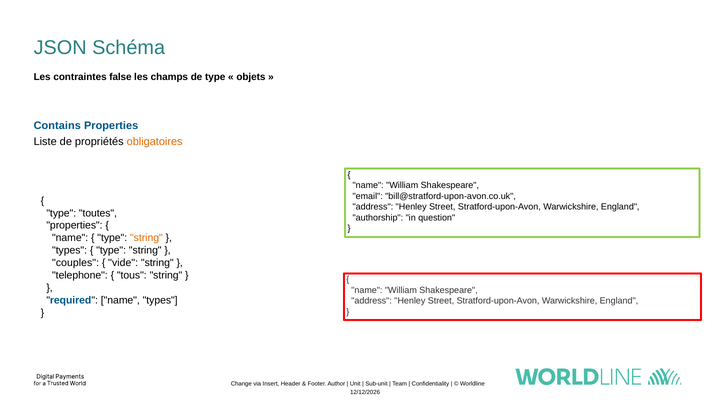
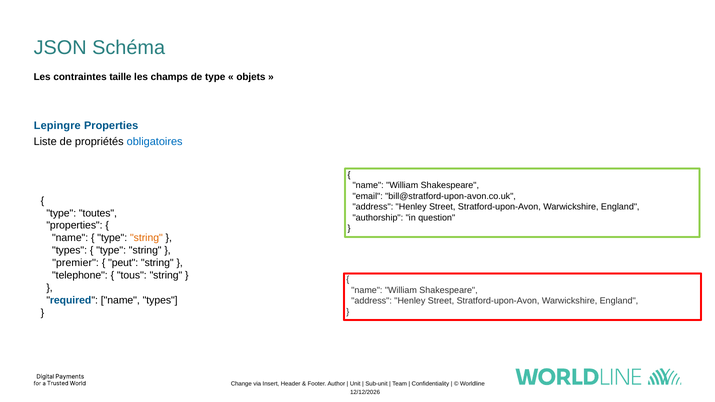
false: false -> taille (120, 77)
Contains: Contains -> Lepingre (57, 126)
obligatoires colour: orange -> blue (155, 142)
couples: couples -> premier (76, 263)
vide: vide -> peut (123, 263)
